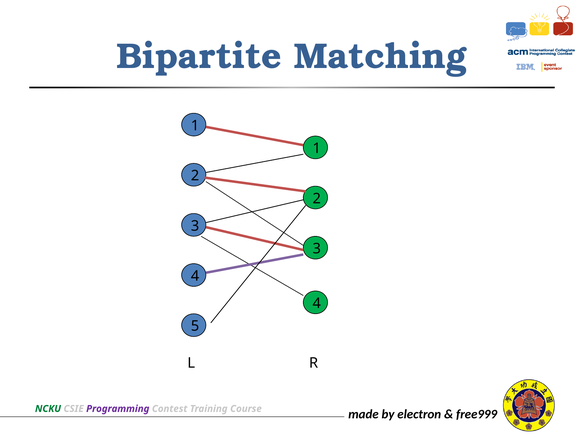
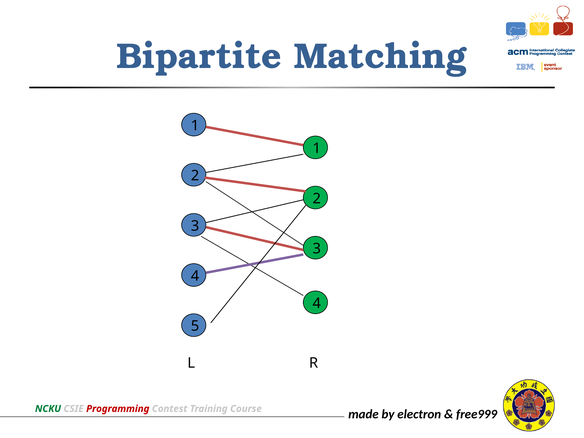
Programming colour: purple -> red (118, 409)
